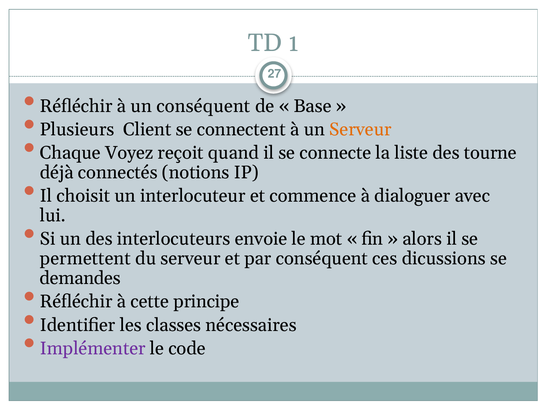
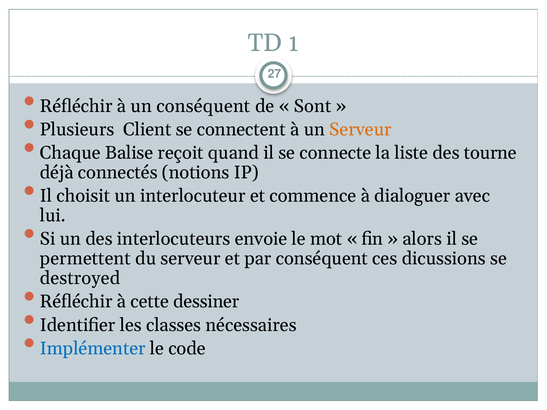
Base: Base -> Sont (313, 106)
Voyez: Voyez -> Balise (129, 153)
demandes: demandes -> destroyed (80, 278)
principe: principe -> dessiner (206, 302)
Implémenter colour: purple -> blue (93, 349)
